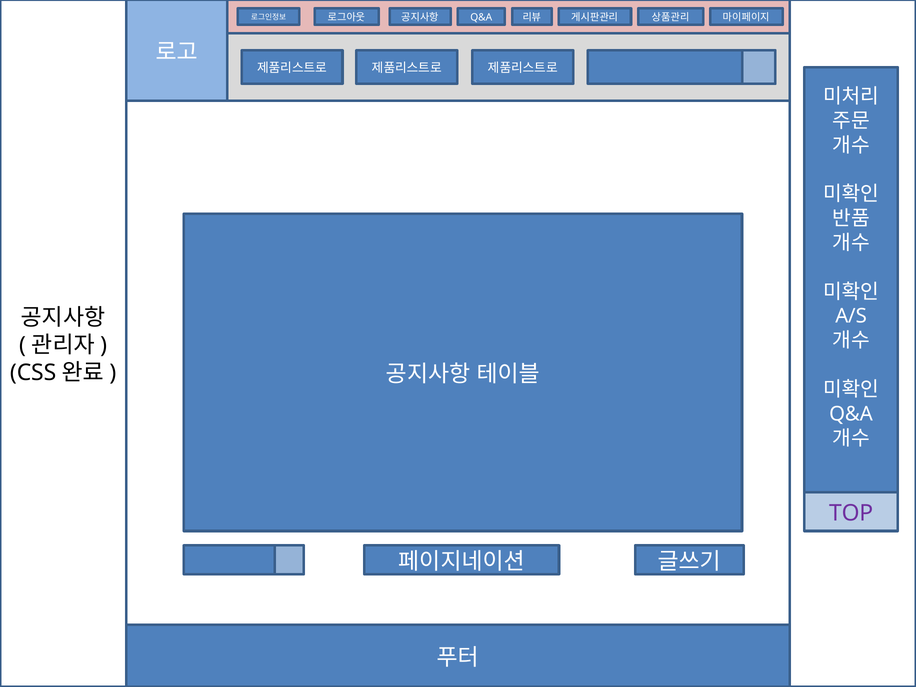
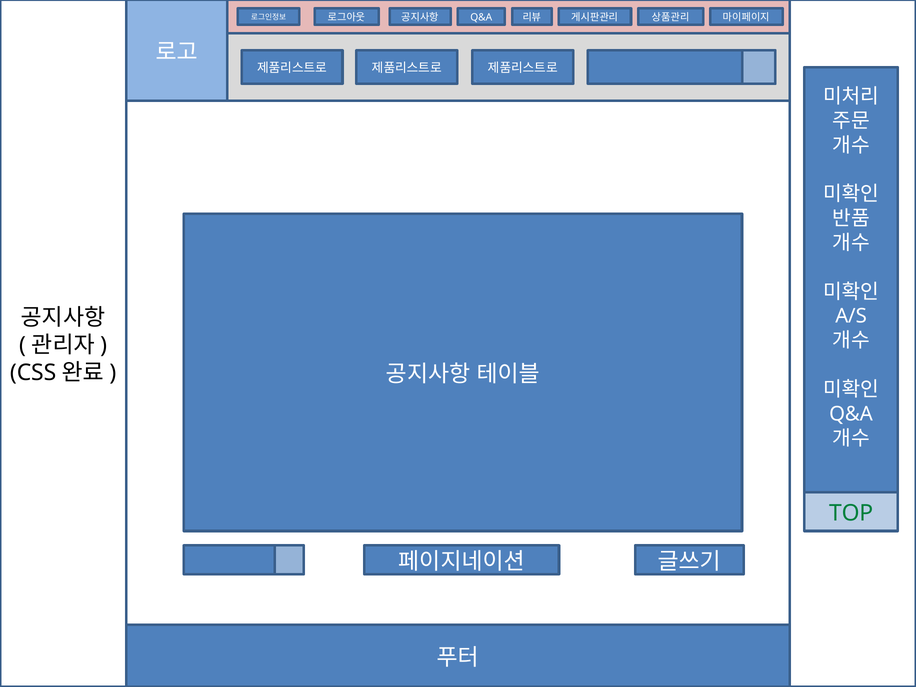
TOP colour: purple -> green (851, 513)
